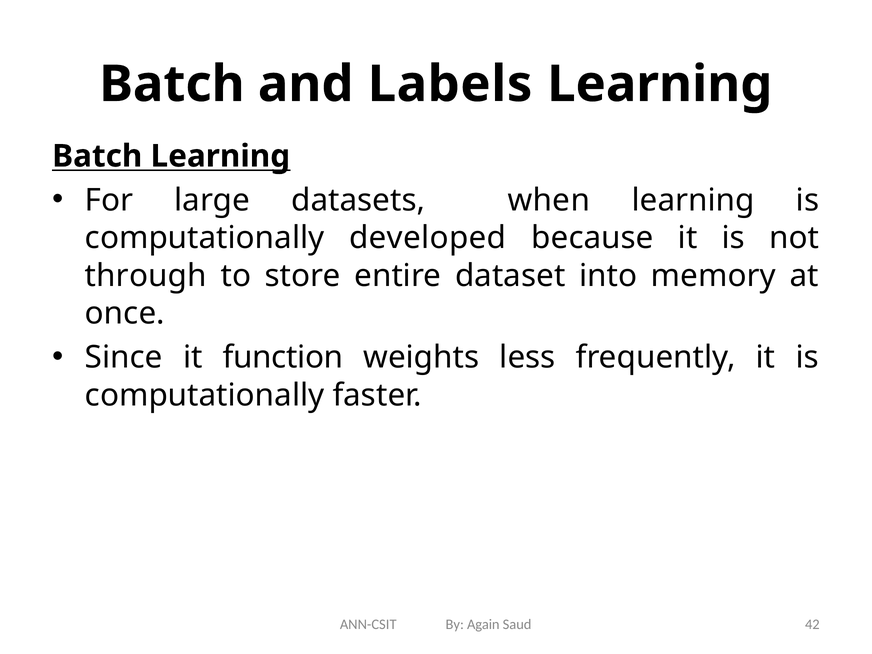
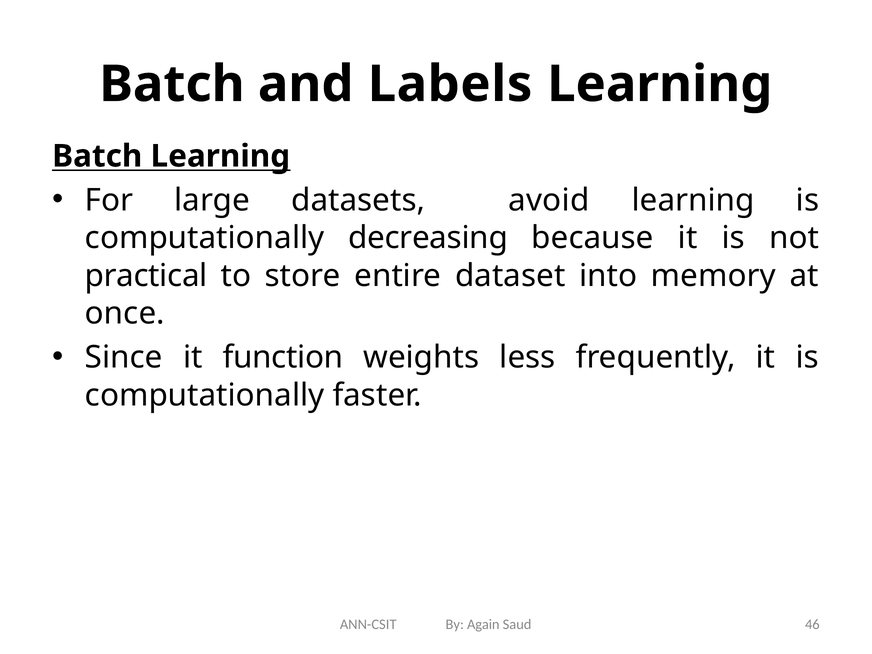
when: when -> avoid (549, 200)
developed: developed -> decreasing (428, 238)
through: through -> practical (146, 276)
42: 42 -> 46 (812, 624)
